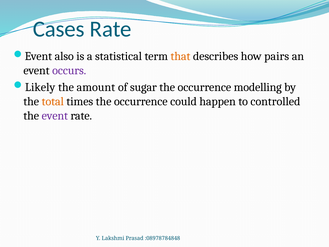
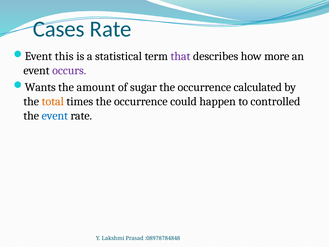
also: also -> this (64, 56)
that colour: orange -> purple (180, 56)
pairs: pairs -> more (277, 56)
Likely: Likely -> Wants (40, 87)
modelling: modelling -> calculated (258, 87)
event colour: purple -> blue (55, 116)
